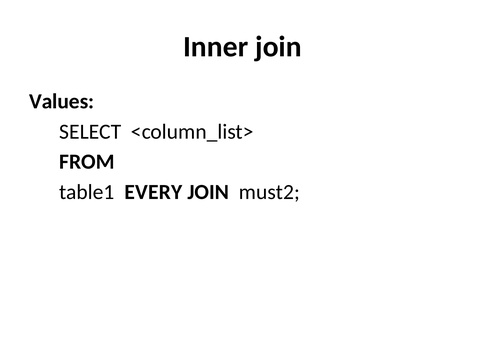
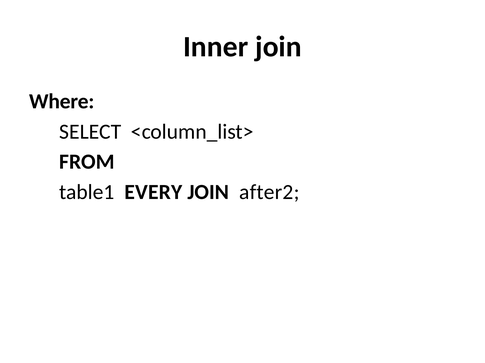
Values: Values -> Where (62, 102)
must2: must2 -> after2 (269, 192)
